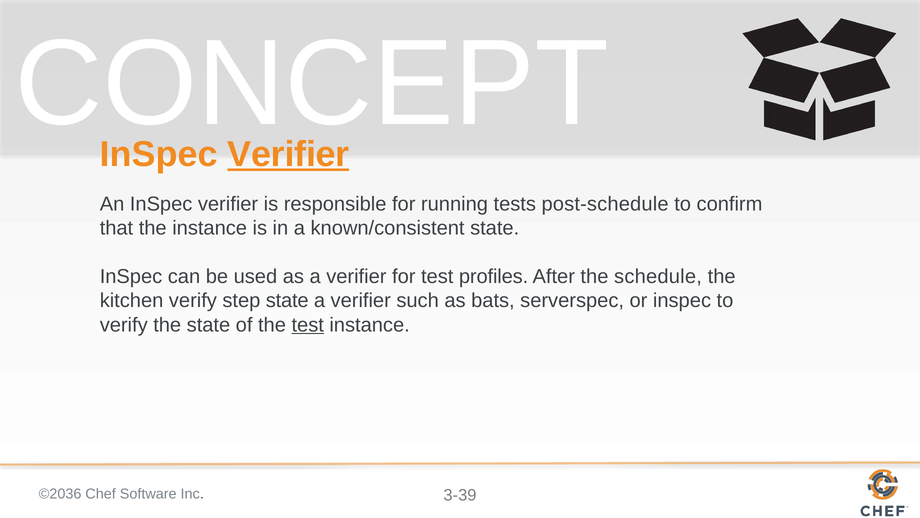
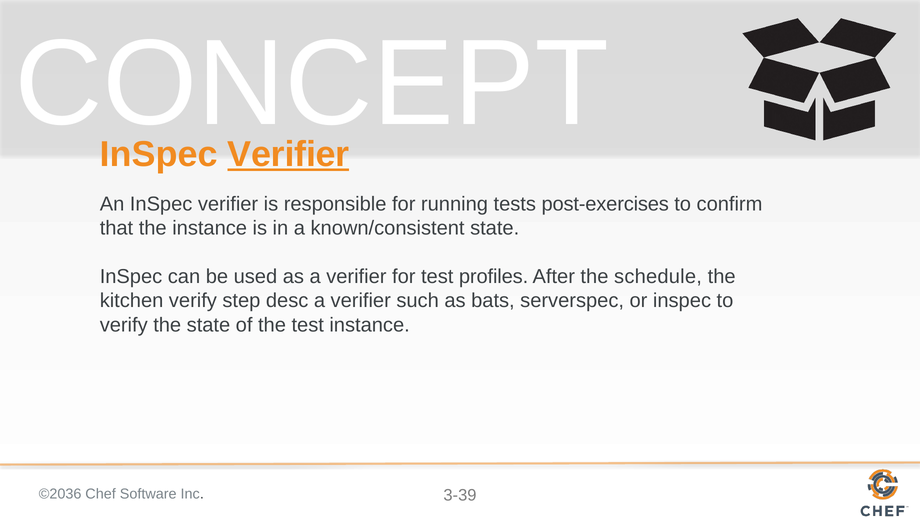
post-schedule: post-schedule -> post-exercises (605, 204)
step state: state -> desc (287, 300)
test underline: present -> none (308, 325)
